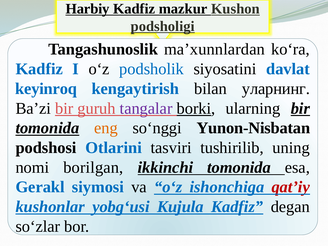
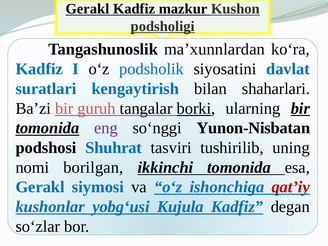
Harbiy: Harbiy -> Gerakl (87, 9)
keyinroq: keyinroq -> suratlari (46, 89)
уларнинг: уларнинг -> shaharlari (276, 89)
tangalar colour: purple -> black (146, 108)
eng colour: orange -> purple (106, 128)
Otlarini: Otlarini -> Shuhrat (114, 148)
